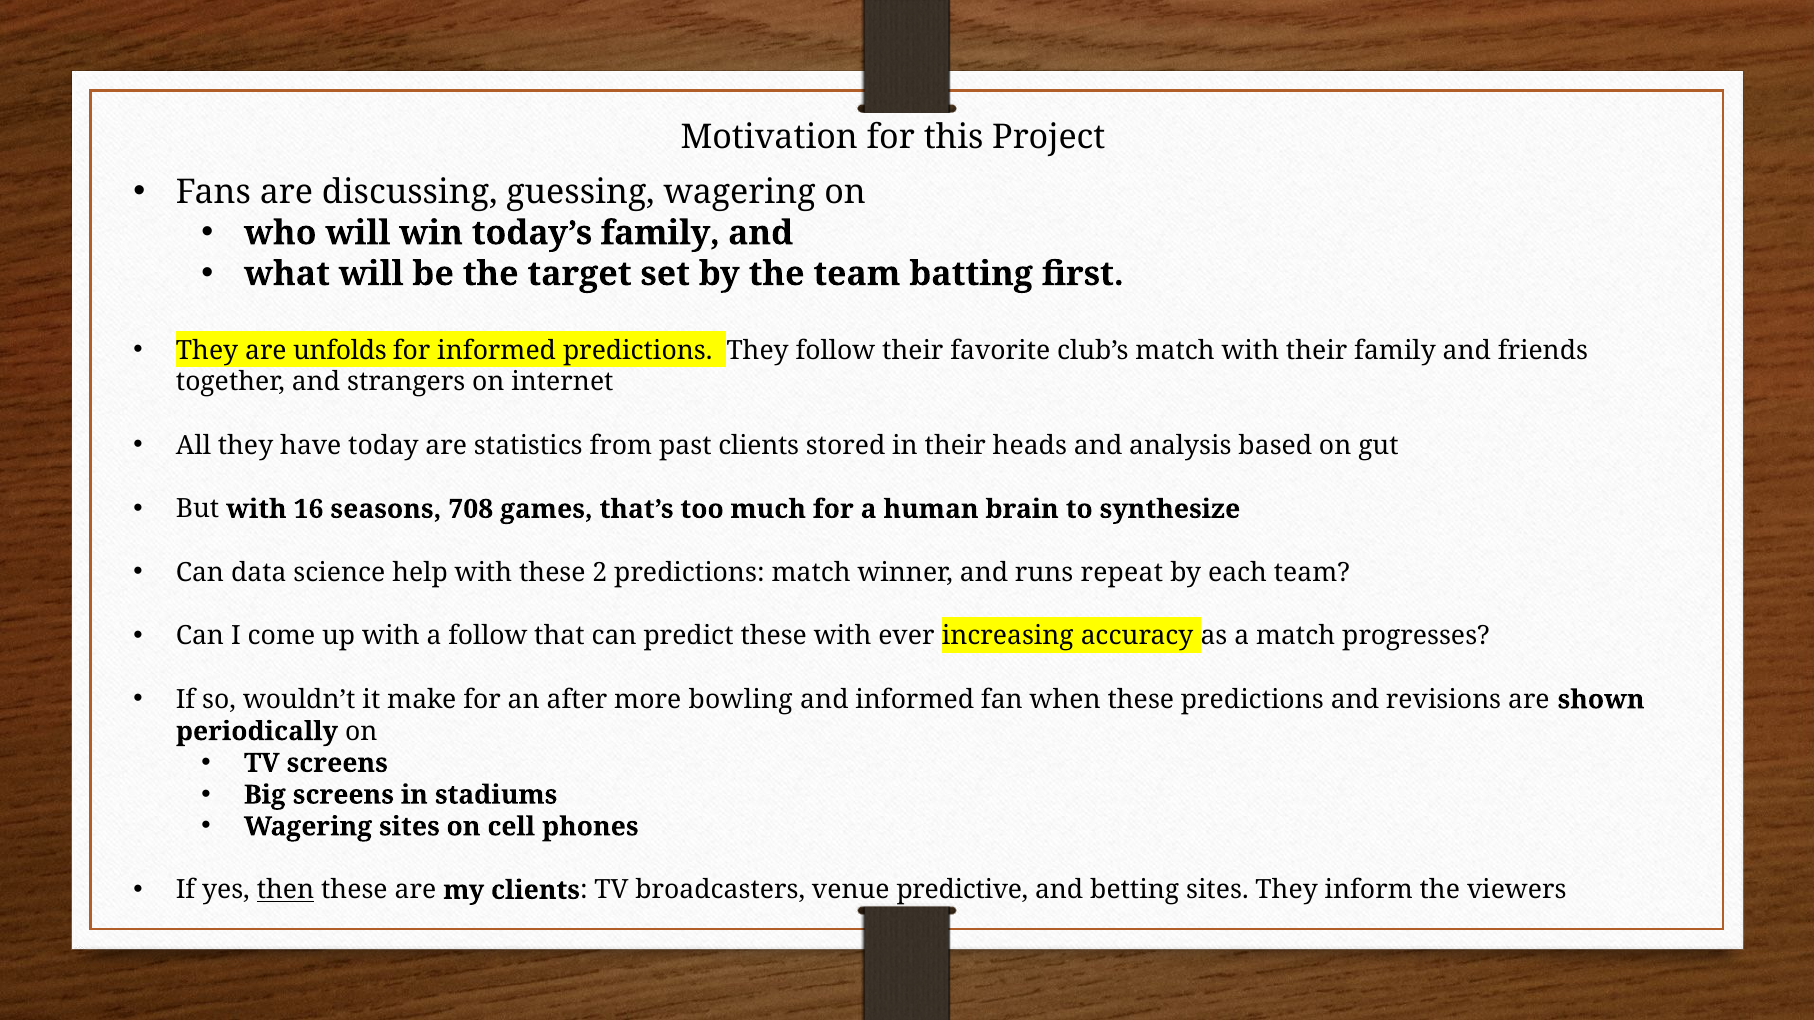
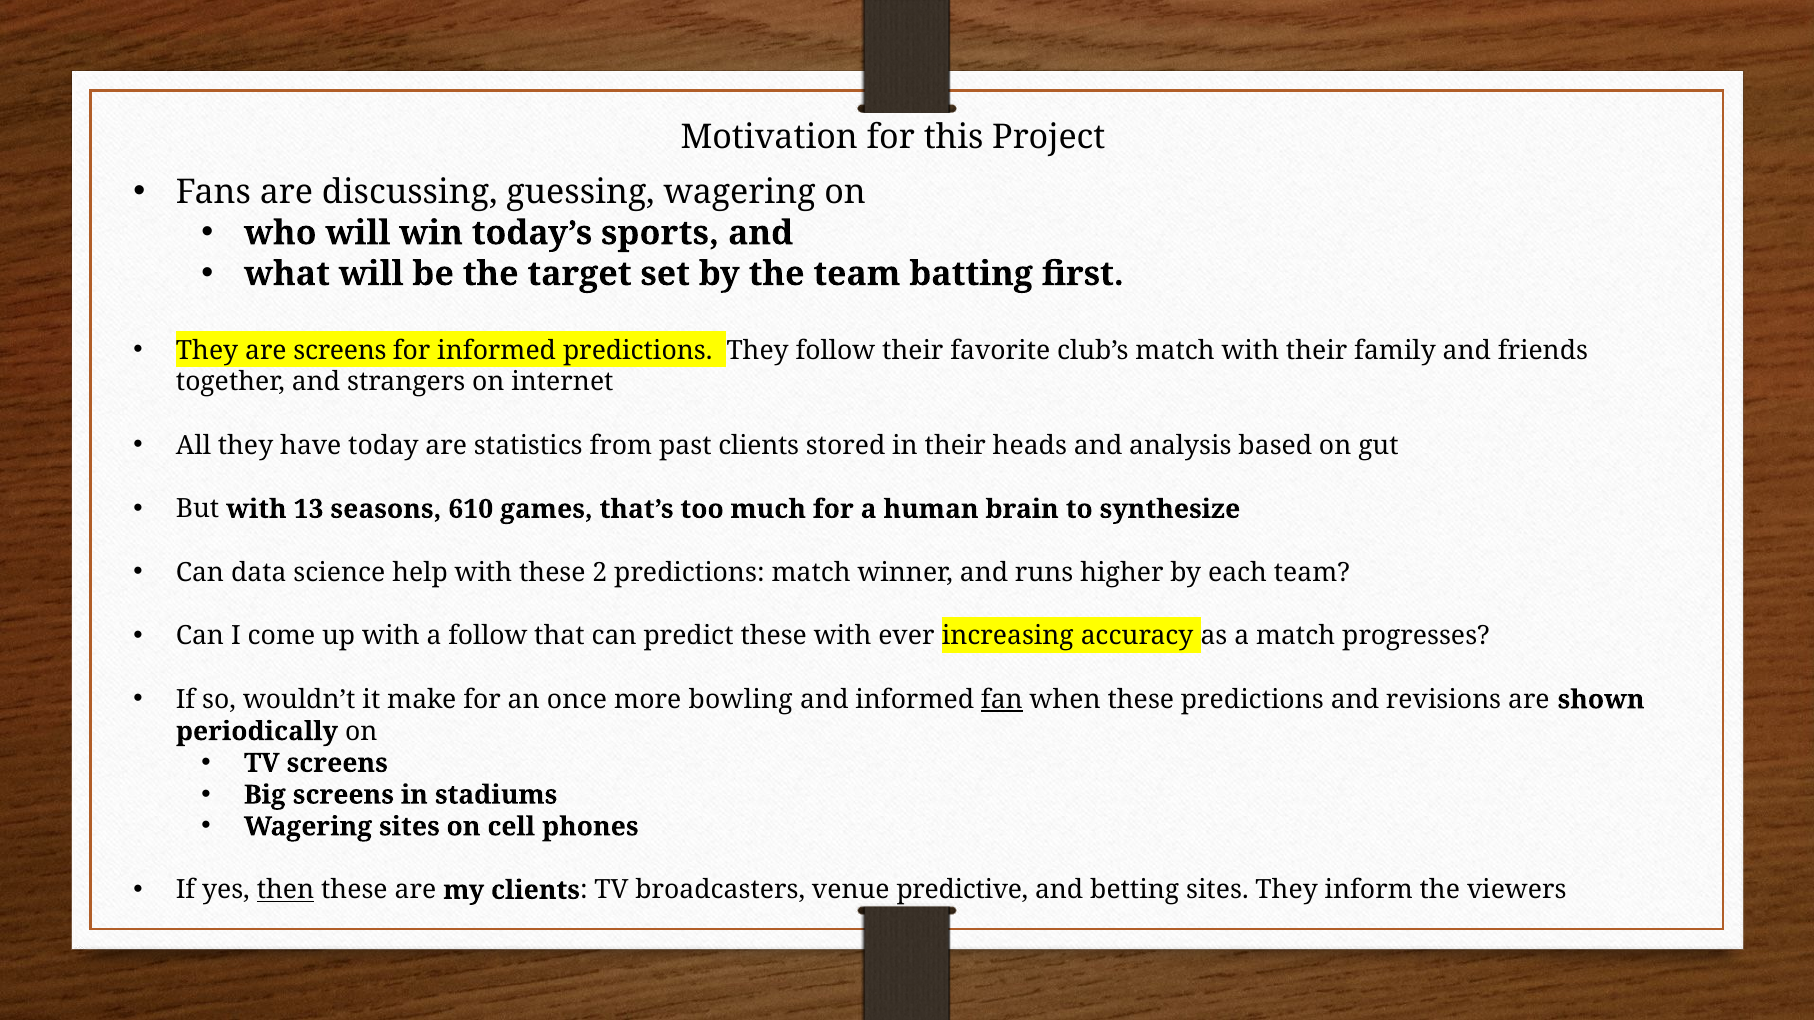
today’s family: family -> sports (660, 233)
are unfolds: unfolds -> screens (340, 351)
16: 16 -> 13 (309, 509)
708: 708 -> 610 (471, 509)
repeat: repeat -> higher (1122, 573)
after: after -> once (577, 700)
fan underline: none -> present (1002, 700)
